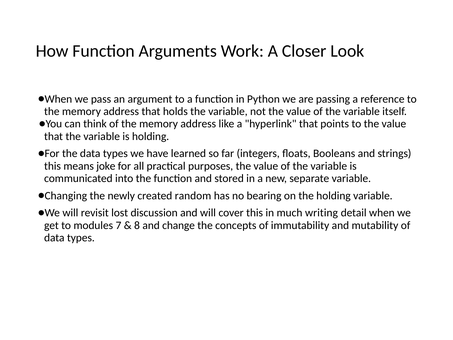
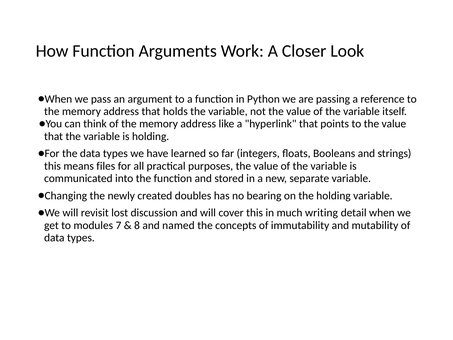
joke: joke -> files (106, 166)
random: random -> doubles (193, 196)
change: change -> named (178, 225)
